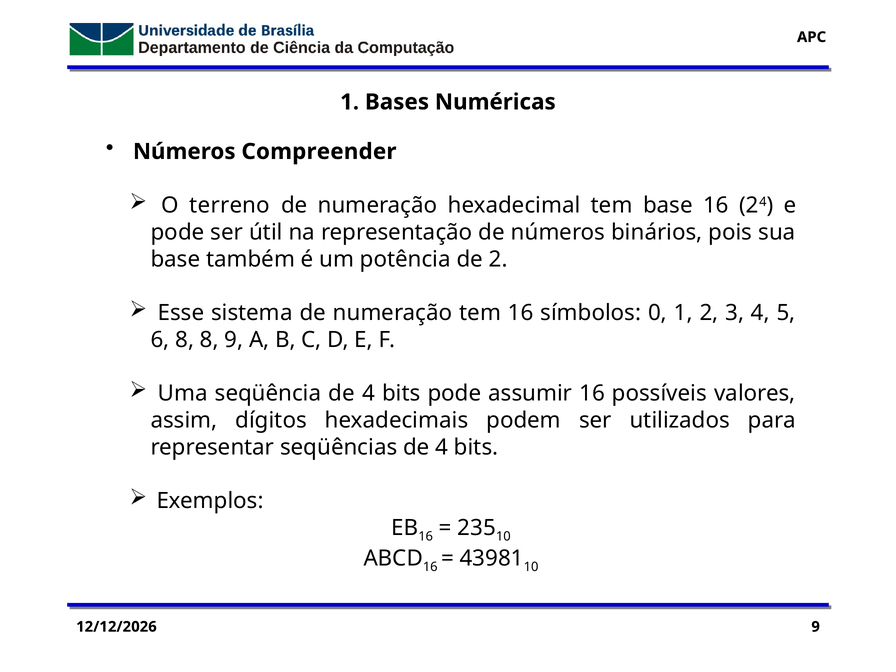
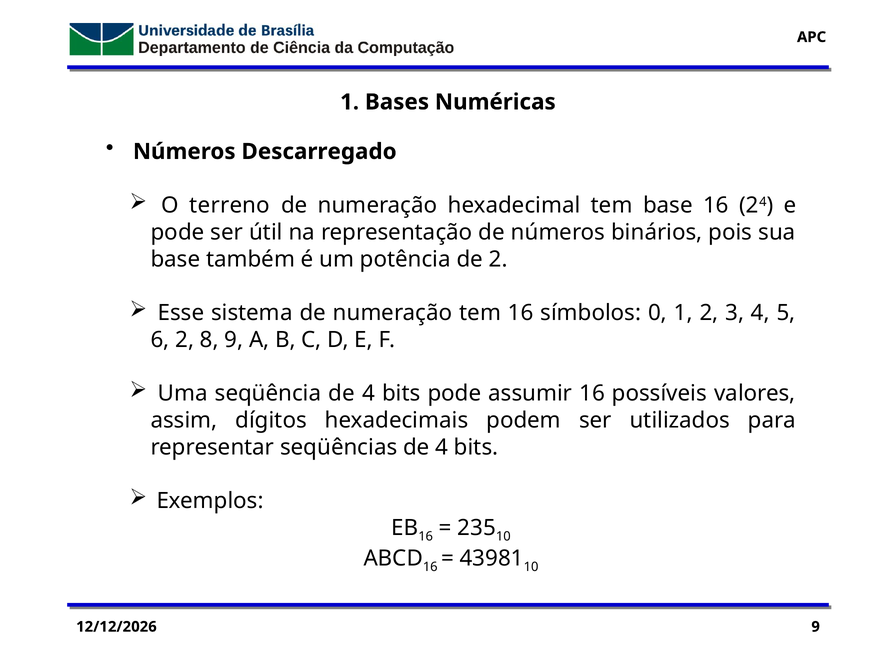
Compreender: Compreender -> Descarregado (319, 152)
6 8: 8 -> 2 (185, 340)
